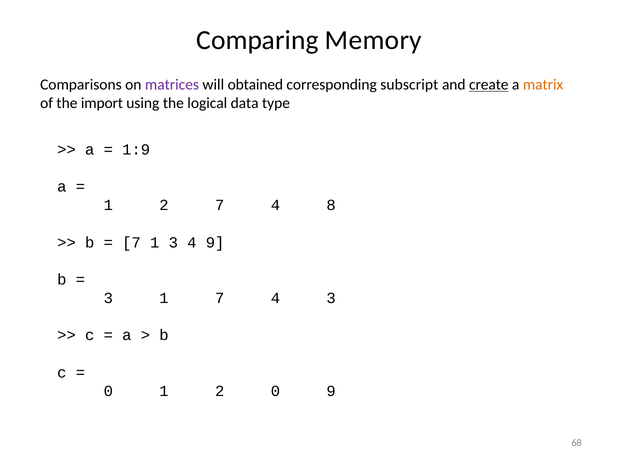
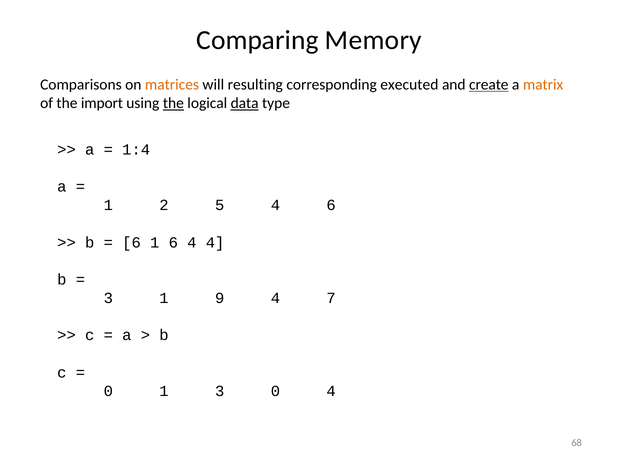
matrices colour: purple -> orange (172, 85)
obtained: obtained -> resulting (255, 85)
subscript: subscript -> executed (409, 85)
the underline: none -> present (173, 103)
data underline: none -> present (245, 103)
1:9: 1:9 -> 1:4 (136, 150)
2 7: 7 -> 5 (220, 205)
4 8: 8 -> 6 (331, 205)
7: 7 -> 6 (132, 243)
1 3: 3 -> 6 (173, 243)
4 9: 9 -> 4 (215, 243)
1 7: 7 -> 9 (220, 298)
4 3: 3 -> 7 (331, 298)
0 1 2: 2 -> 3 (220, 391)
0 9: 9 -> 4 (331, 391)
